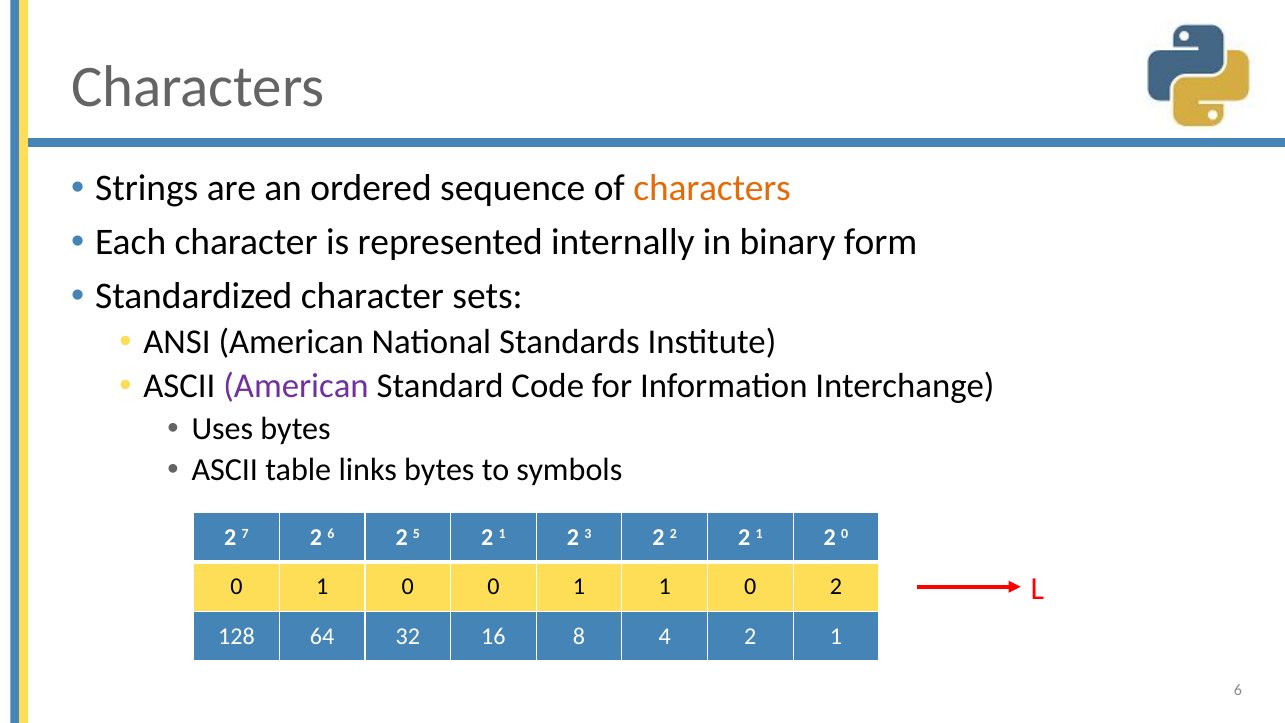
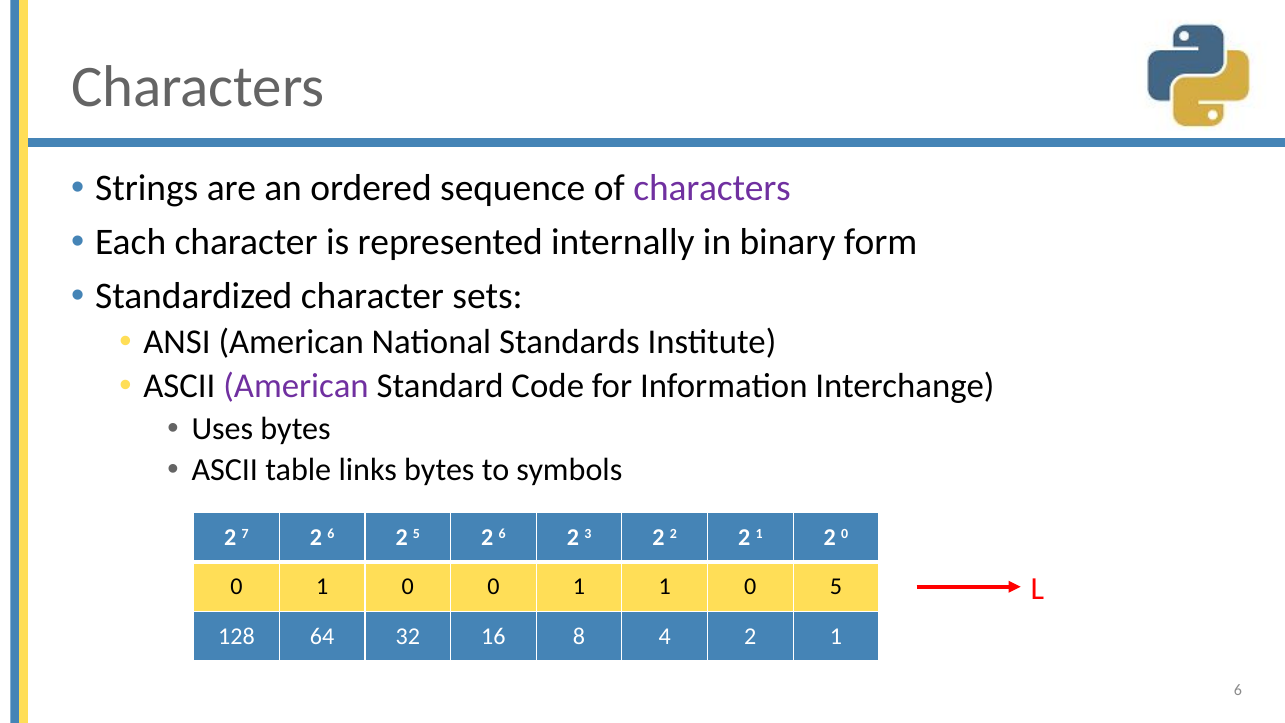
characters colour: orange -> purple (712, 188)
5 2 1: 1 -> 6 (502, 534)
0 2: 2 -> 5 (836, 587)
